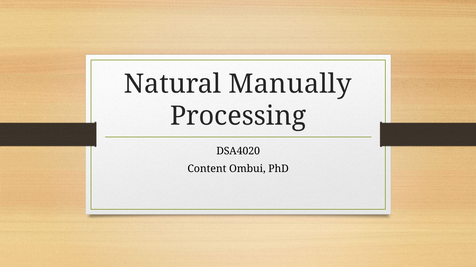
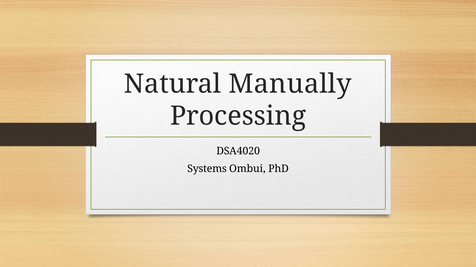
Content: Content -> Systems (207, 169)
